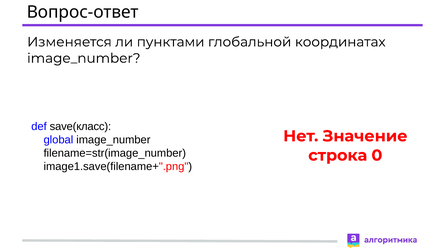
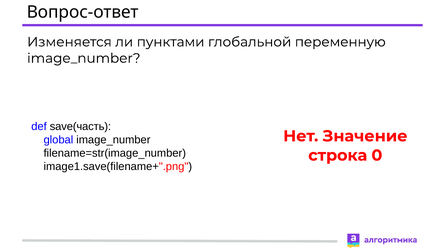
координатах: координатах -> переменную (340, 42)
save(класс: save(класс -> save(часть (80, 127)
